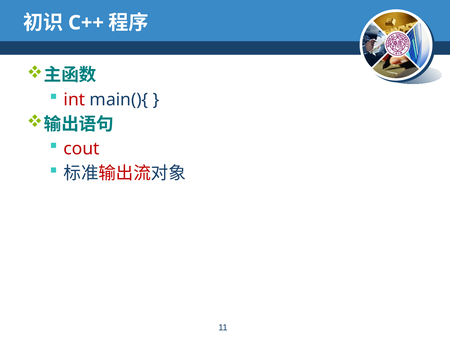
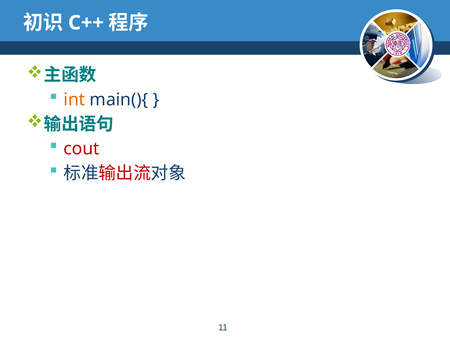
int colour: red -> orange (74, 100)
